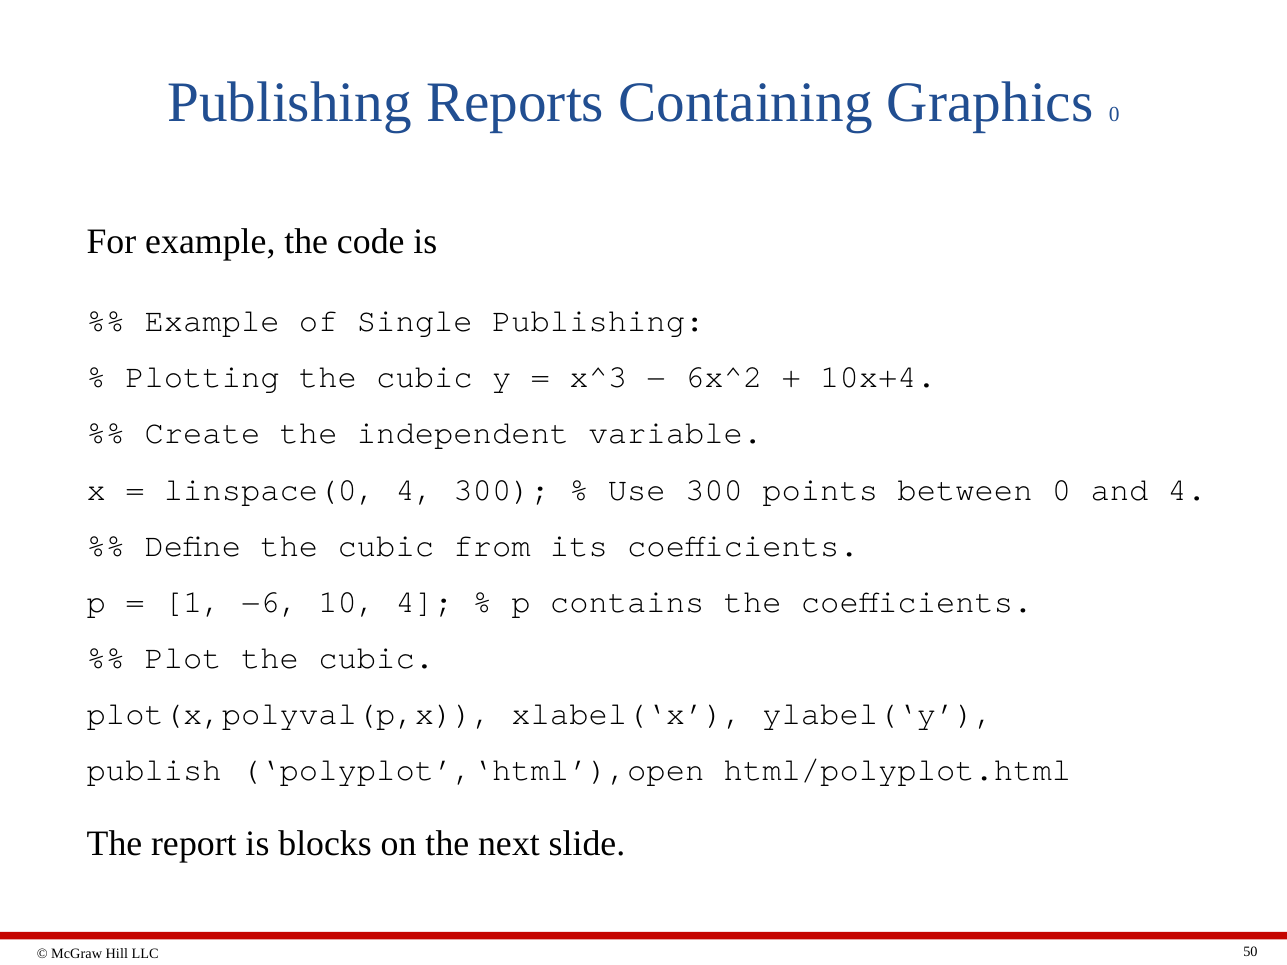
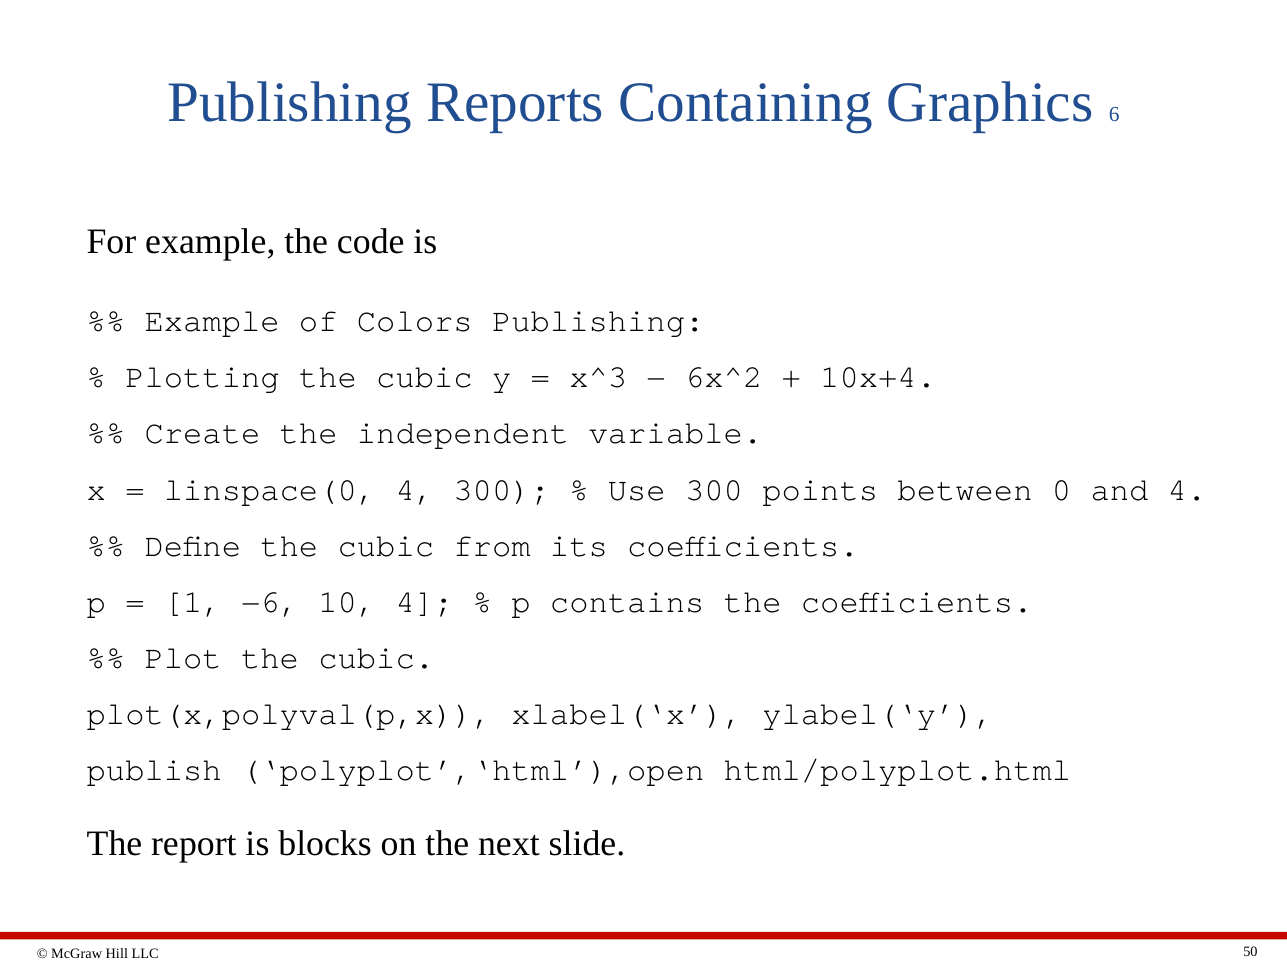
Graphics 0: 0 -> 6 (1114, 115)
Single: Single -> Colors (415, 321)
